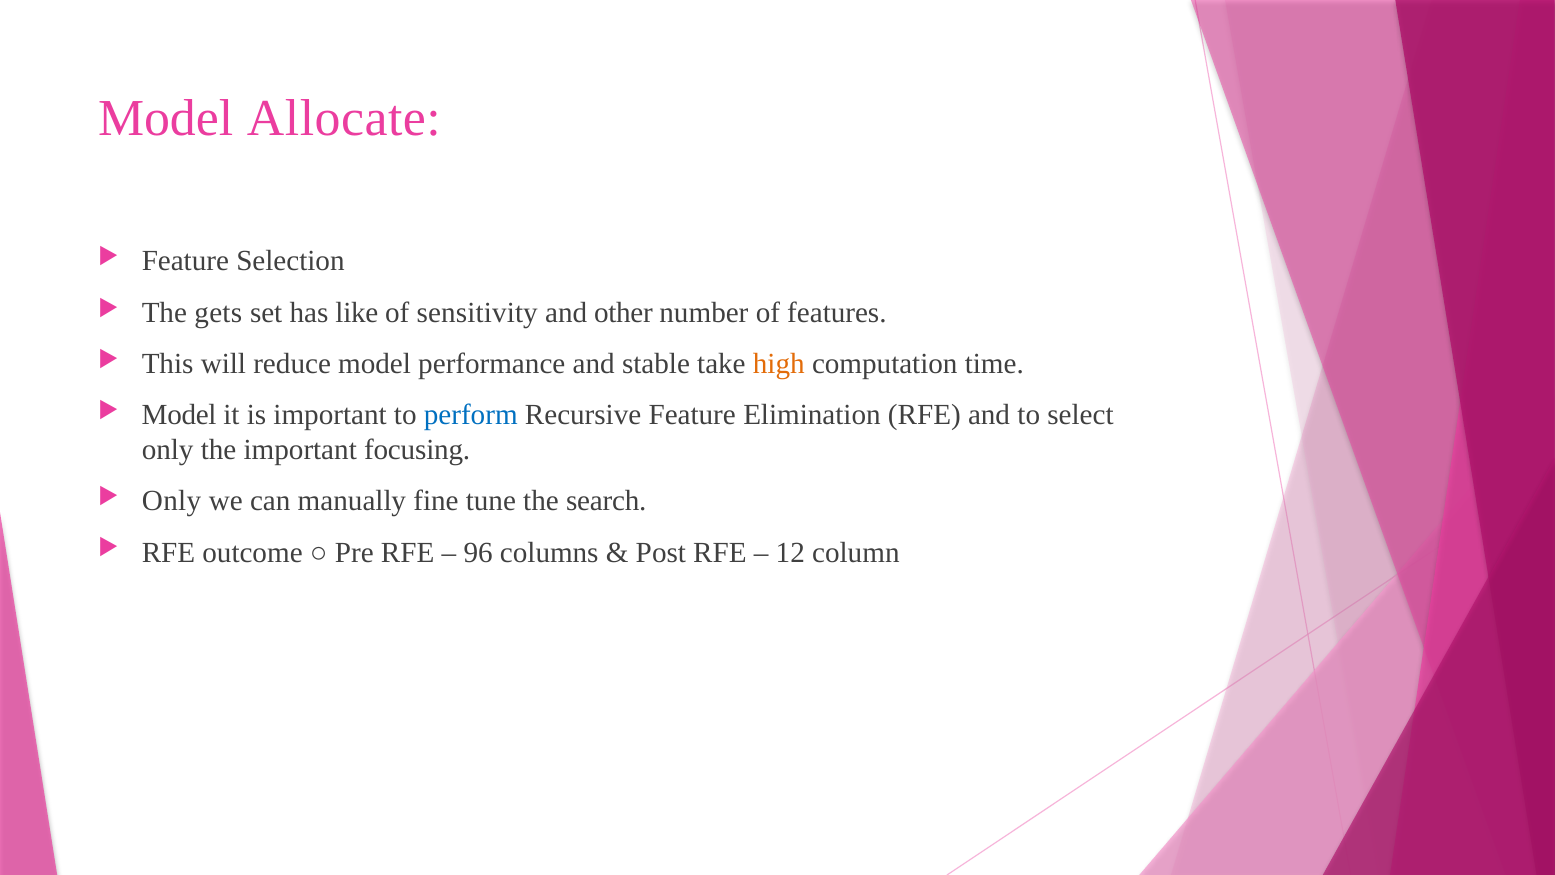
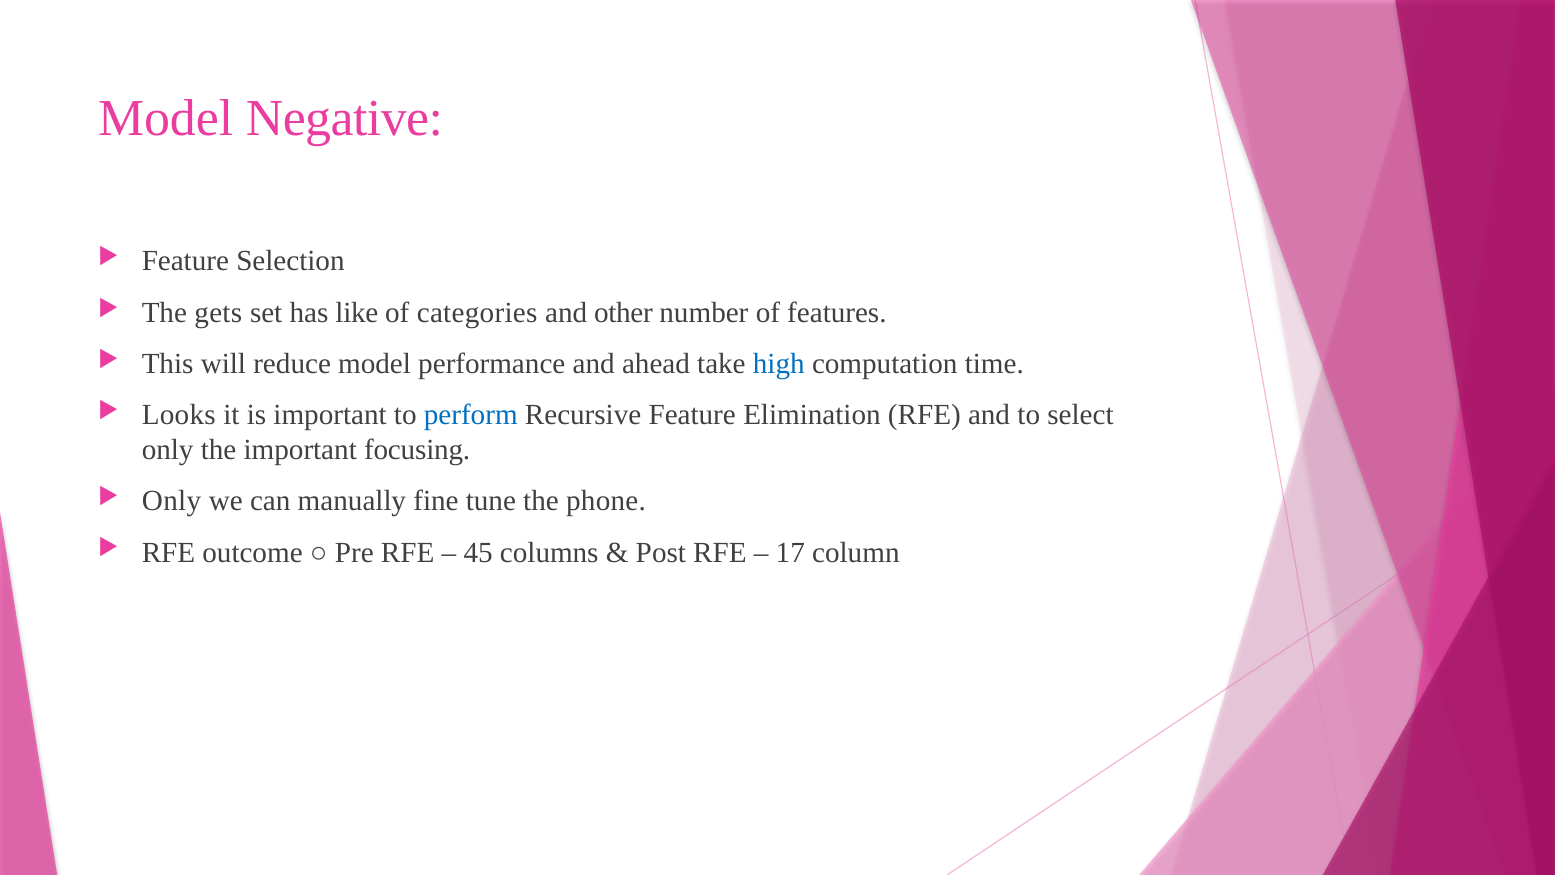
Allocate: Allocate -> Negative (344, 118)
sensitivity: sensitivity -> categories (477, 312)
stable: stable -> ahead (656, 364)
high colour: orange -> blue (779, 364)
Model: Model -> Looks (179, 415)
search: search -> phone (606, 501)
96: 96 -> 45 (478, 552)
12: 12 -> 17 (790, 552)
